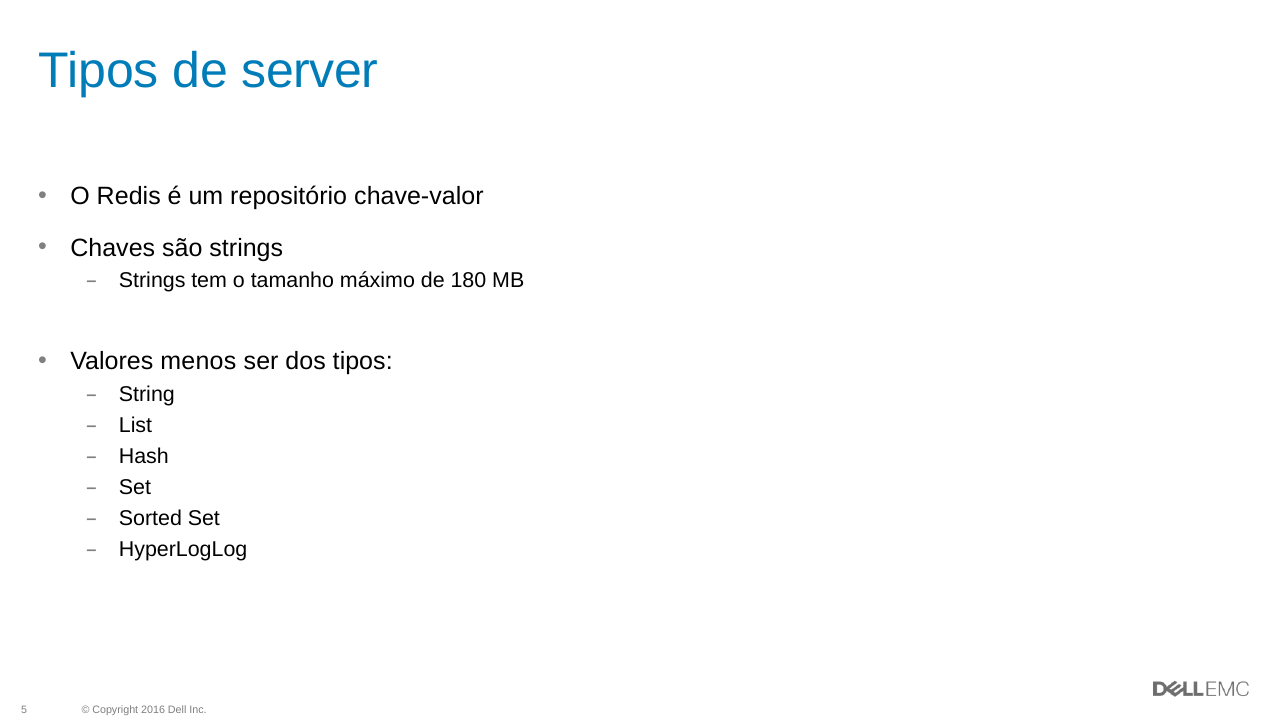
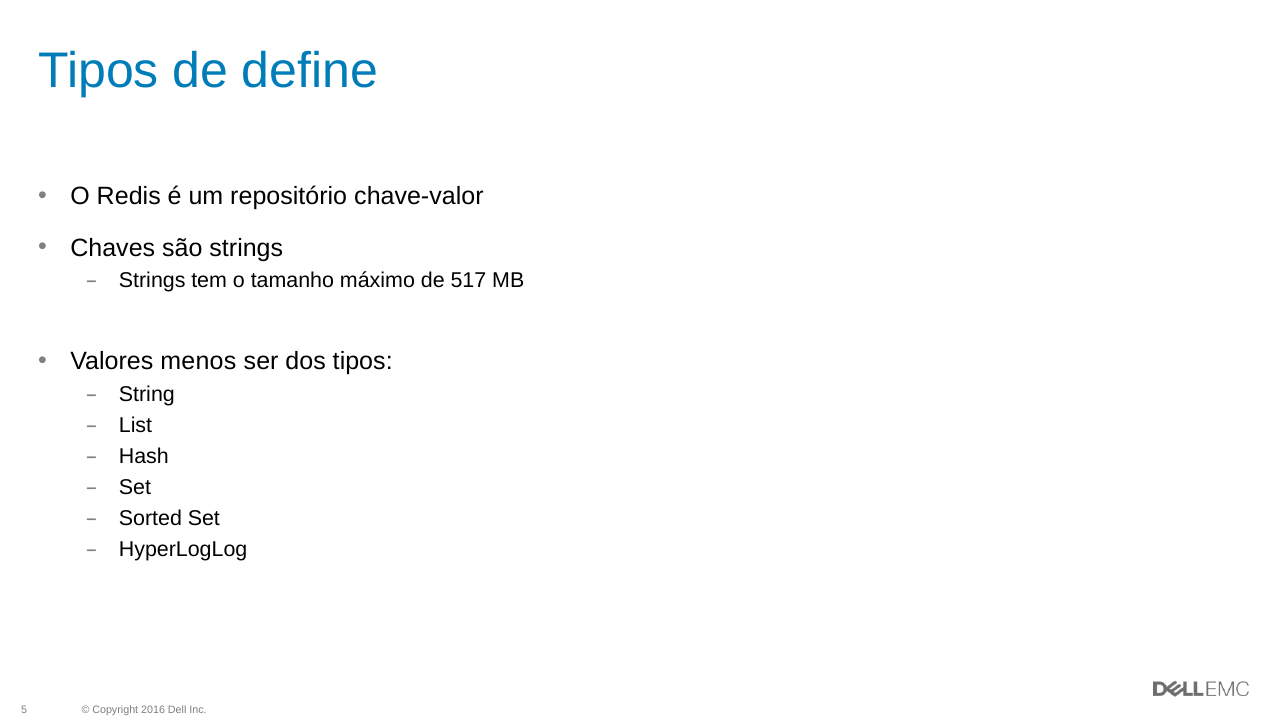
server: server -> define (310, 71)
180: 180 -> 517 (468, 281)
